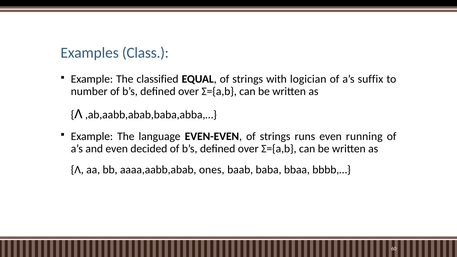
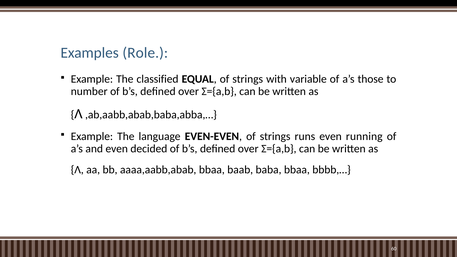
Class: Class -> Role (145, 53)
logician: logician -> variable (308, 79)
suffix: suffix -> those (371, 79)
aaaa,aabb,abab ones: ones -> bbaa (212, 170)
